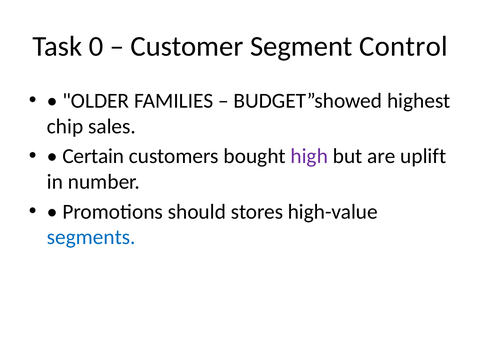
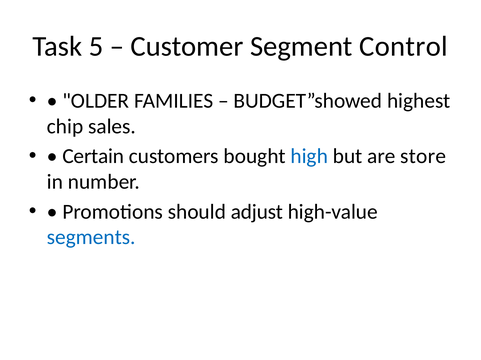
0: 0 -> 5 (96, 47)
high colour: purple -> blue (309, 157)
uplift: uplift -> store (423, 157)
stores: stores -> adjust (257, 212)
